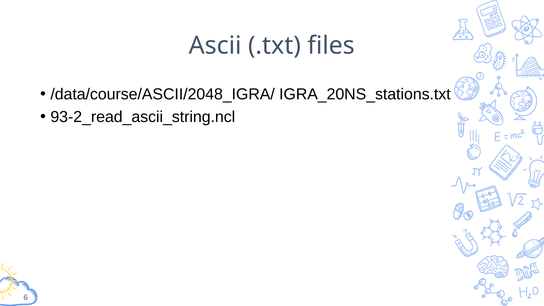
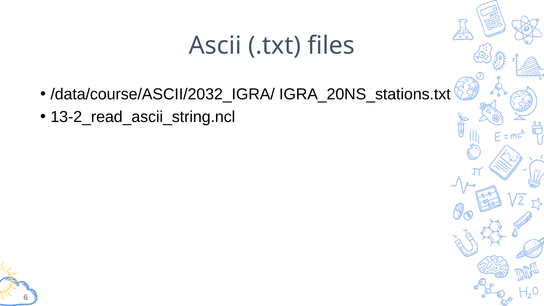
/data/course/ASCII/2048_IGRA/: /data/course/ASCII/2048_IGRA/ -> /data/course/ASCII/2032_IGRA/ (163, 94)
93-2_read_ascii_string.ncl: 93-2_read_ascii_string.ncl -> 13-2_read_ascii_string.ncl (143, 117)
